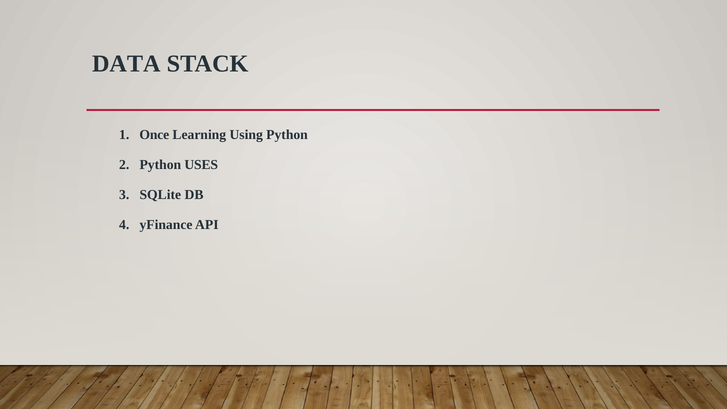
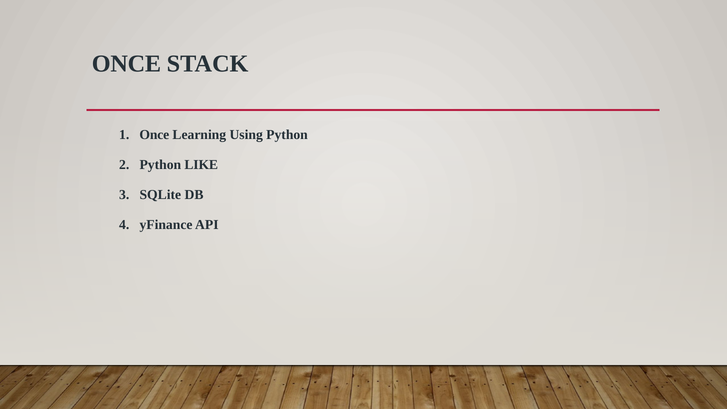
DATA: DATA -> ONCE (126, 64)
USES: USES -> LIKE (201, 165)
